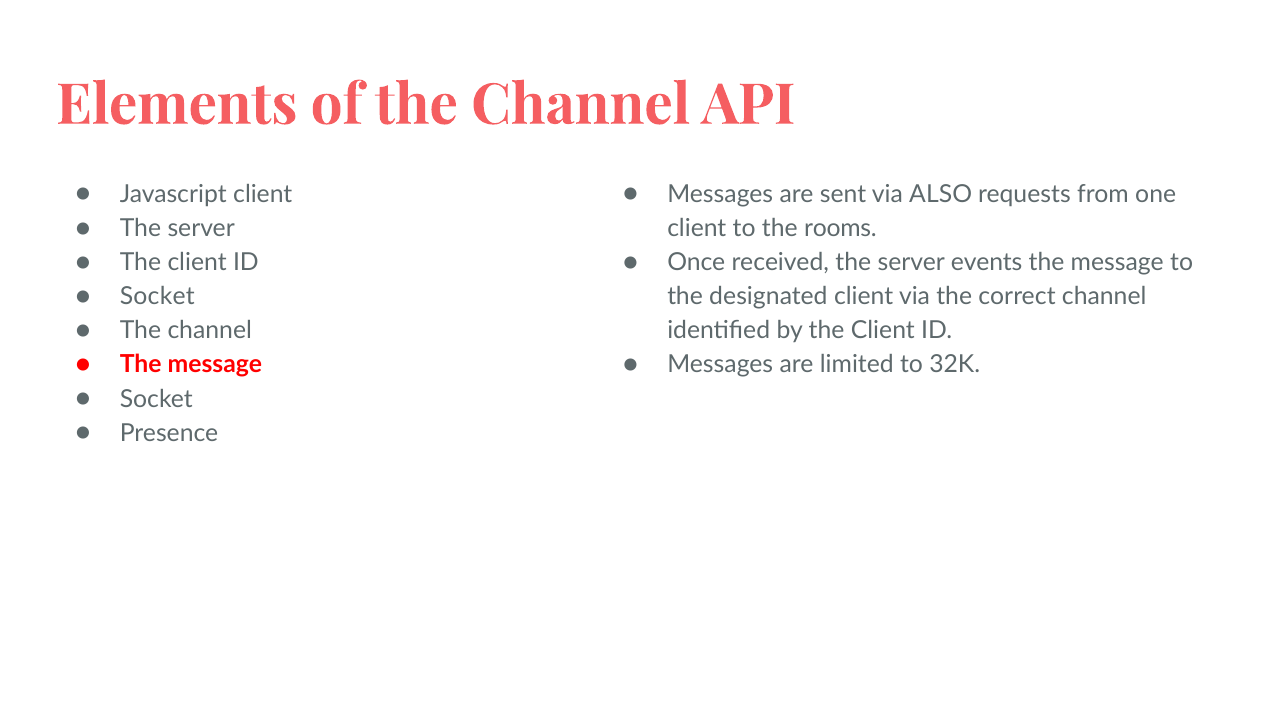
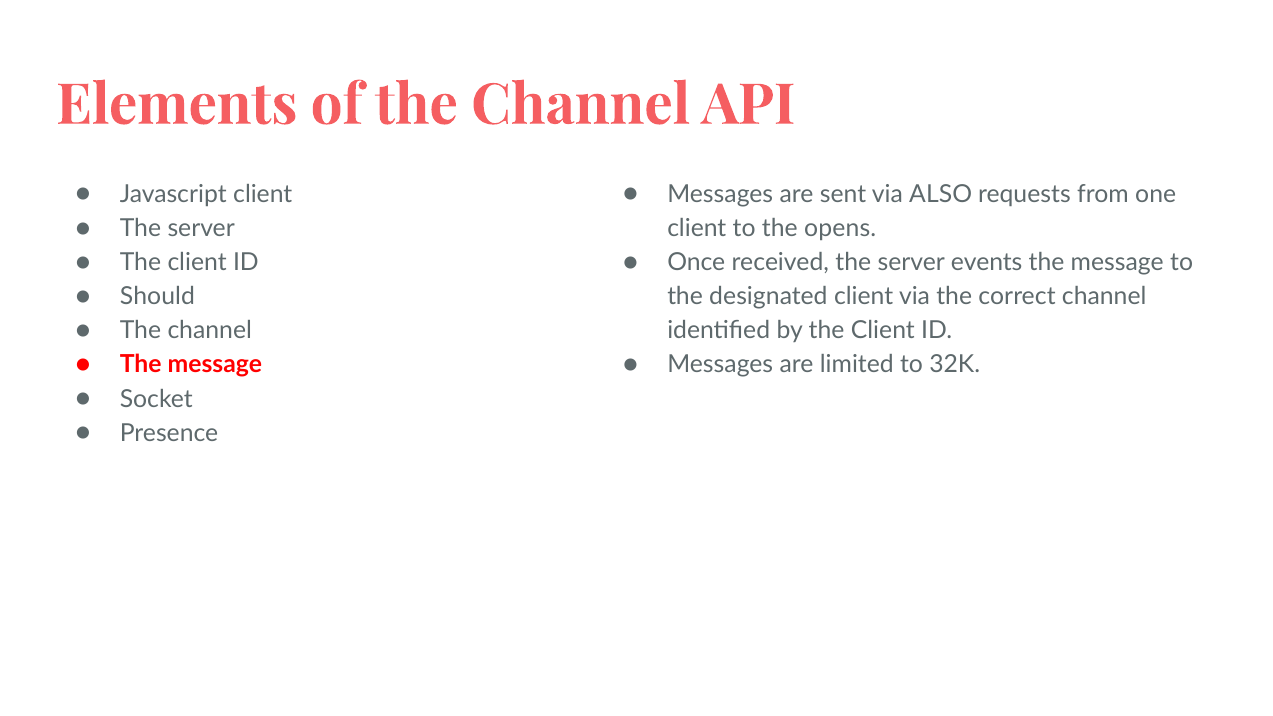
rooms: rooms -> opens (840, 228)
Socket: Socket -> Should (157, 297)
